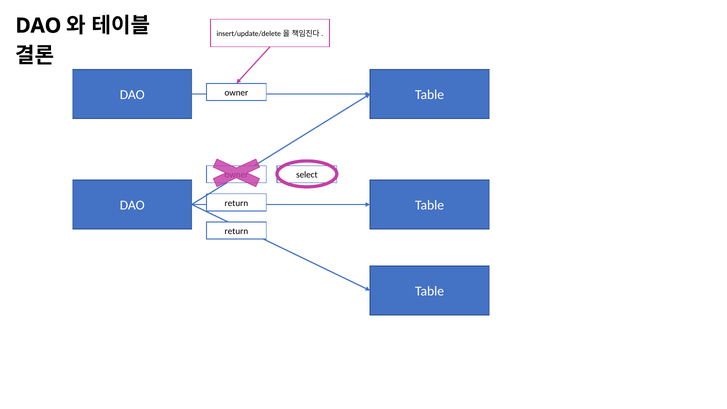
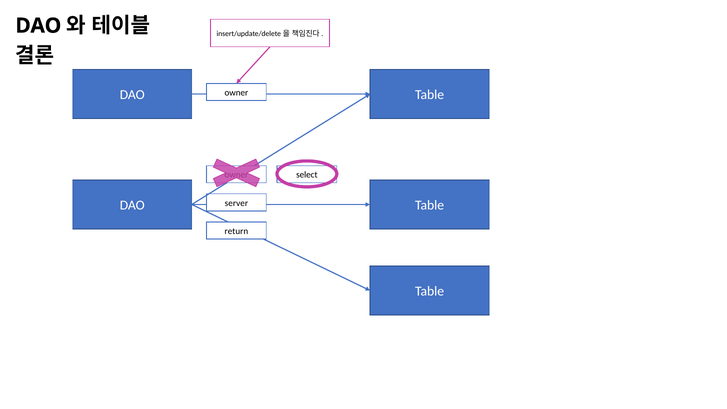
return: return -> server (236, 203)
